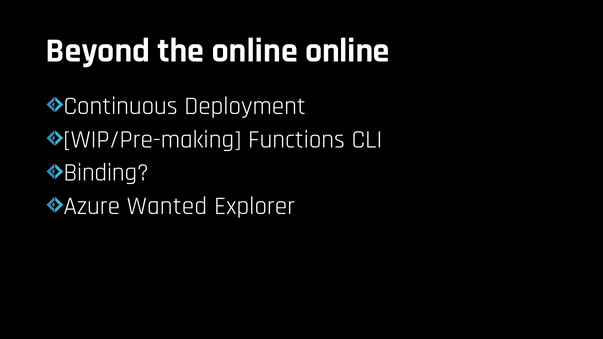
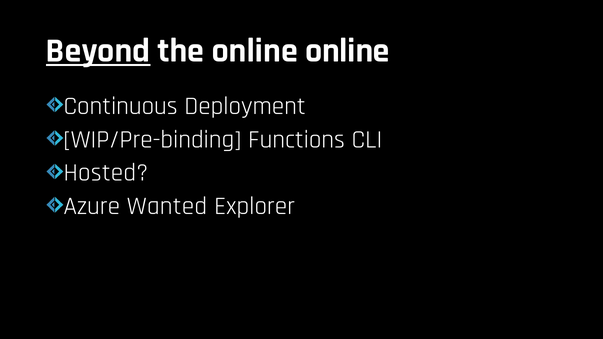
Beyond underline: none -> present (98, 51)
WIP/Pre-making: WIP/Pre-making -> WIP/Pre-binding (152, 139)
Binding: Binding -> Hosted (106, 173)
